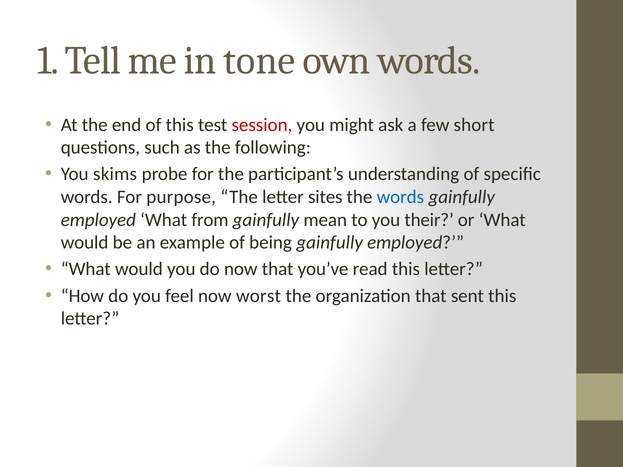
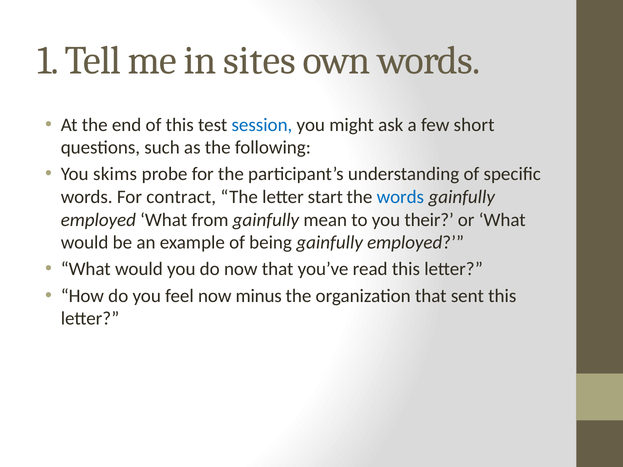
tone: tone -> sites (260, 60)
session colour: red -> blue (262, 125)
purpose: purpose -> contract (181, 197)
sites: sites -> start (325, 197)
worst: worst -> minus (259, 296)
